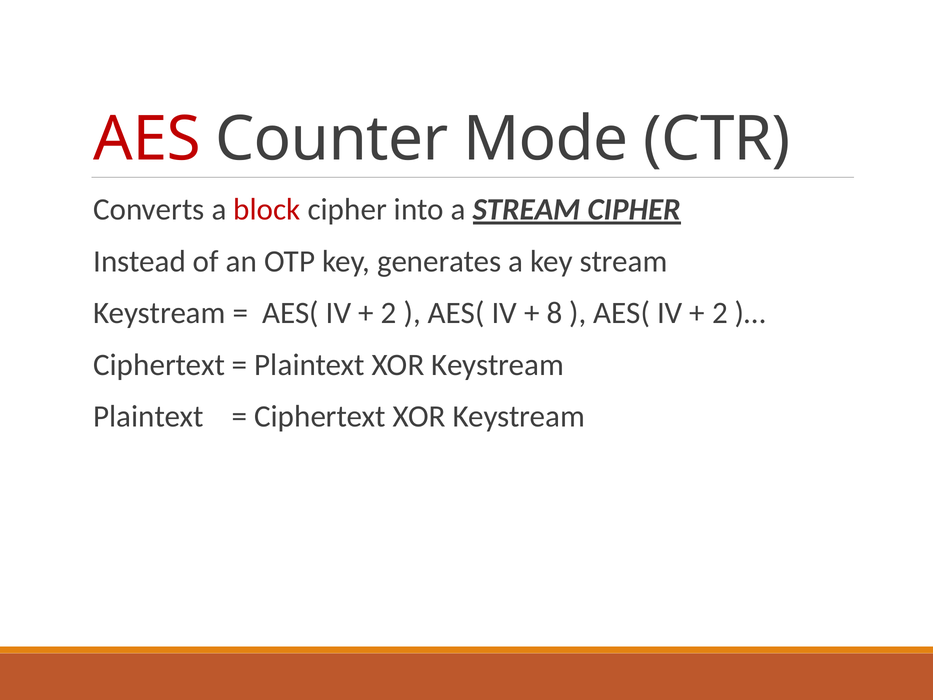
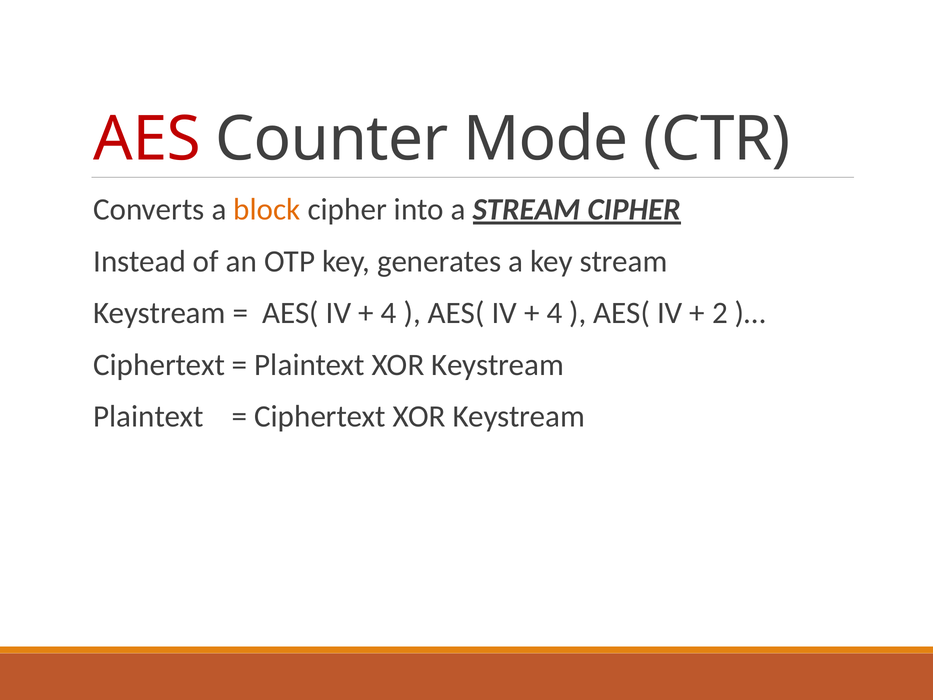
block colour: red -> orange (267, 210)
2: 2 -> 4 (389, 313)
8: 8 -> 4 (554, 313)
